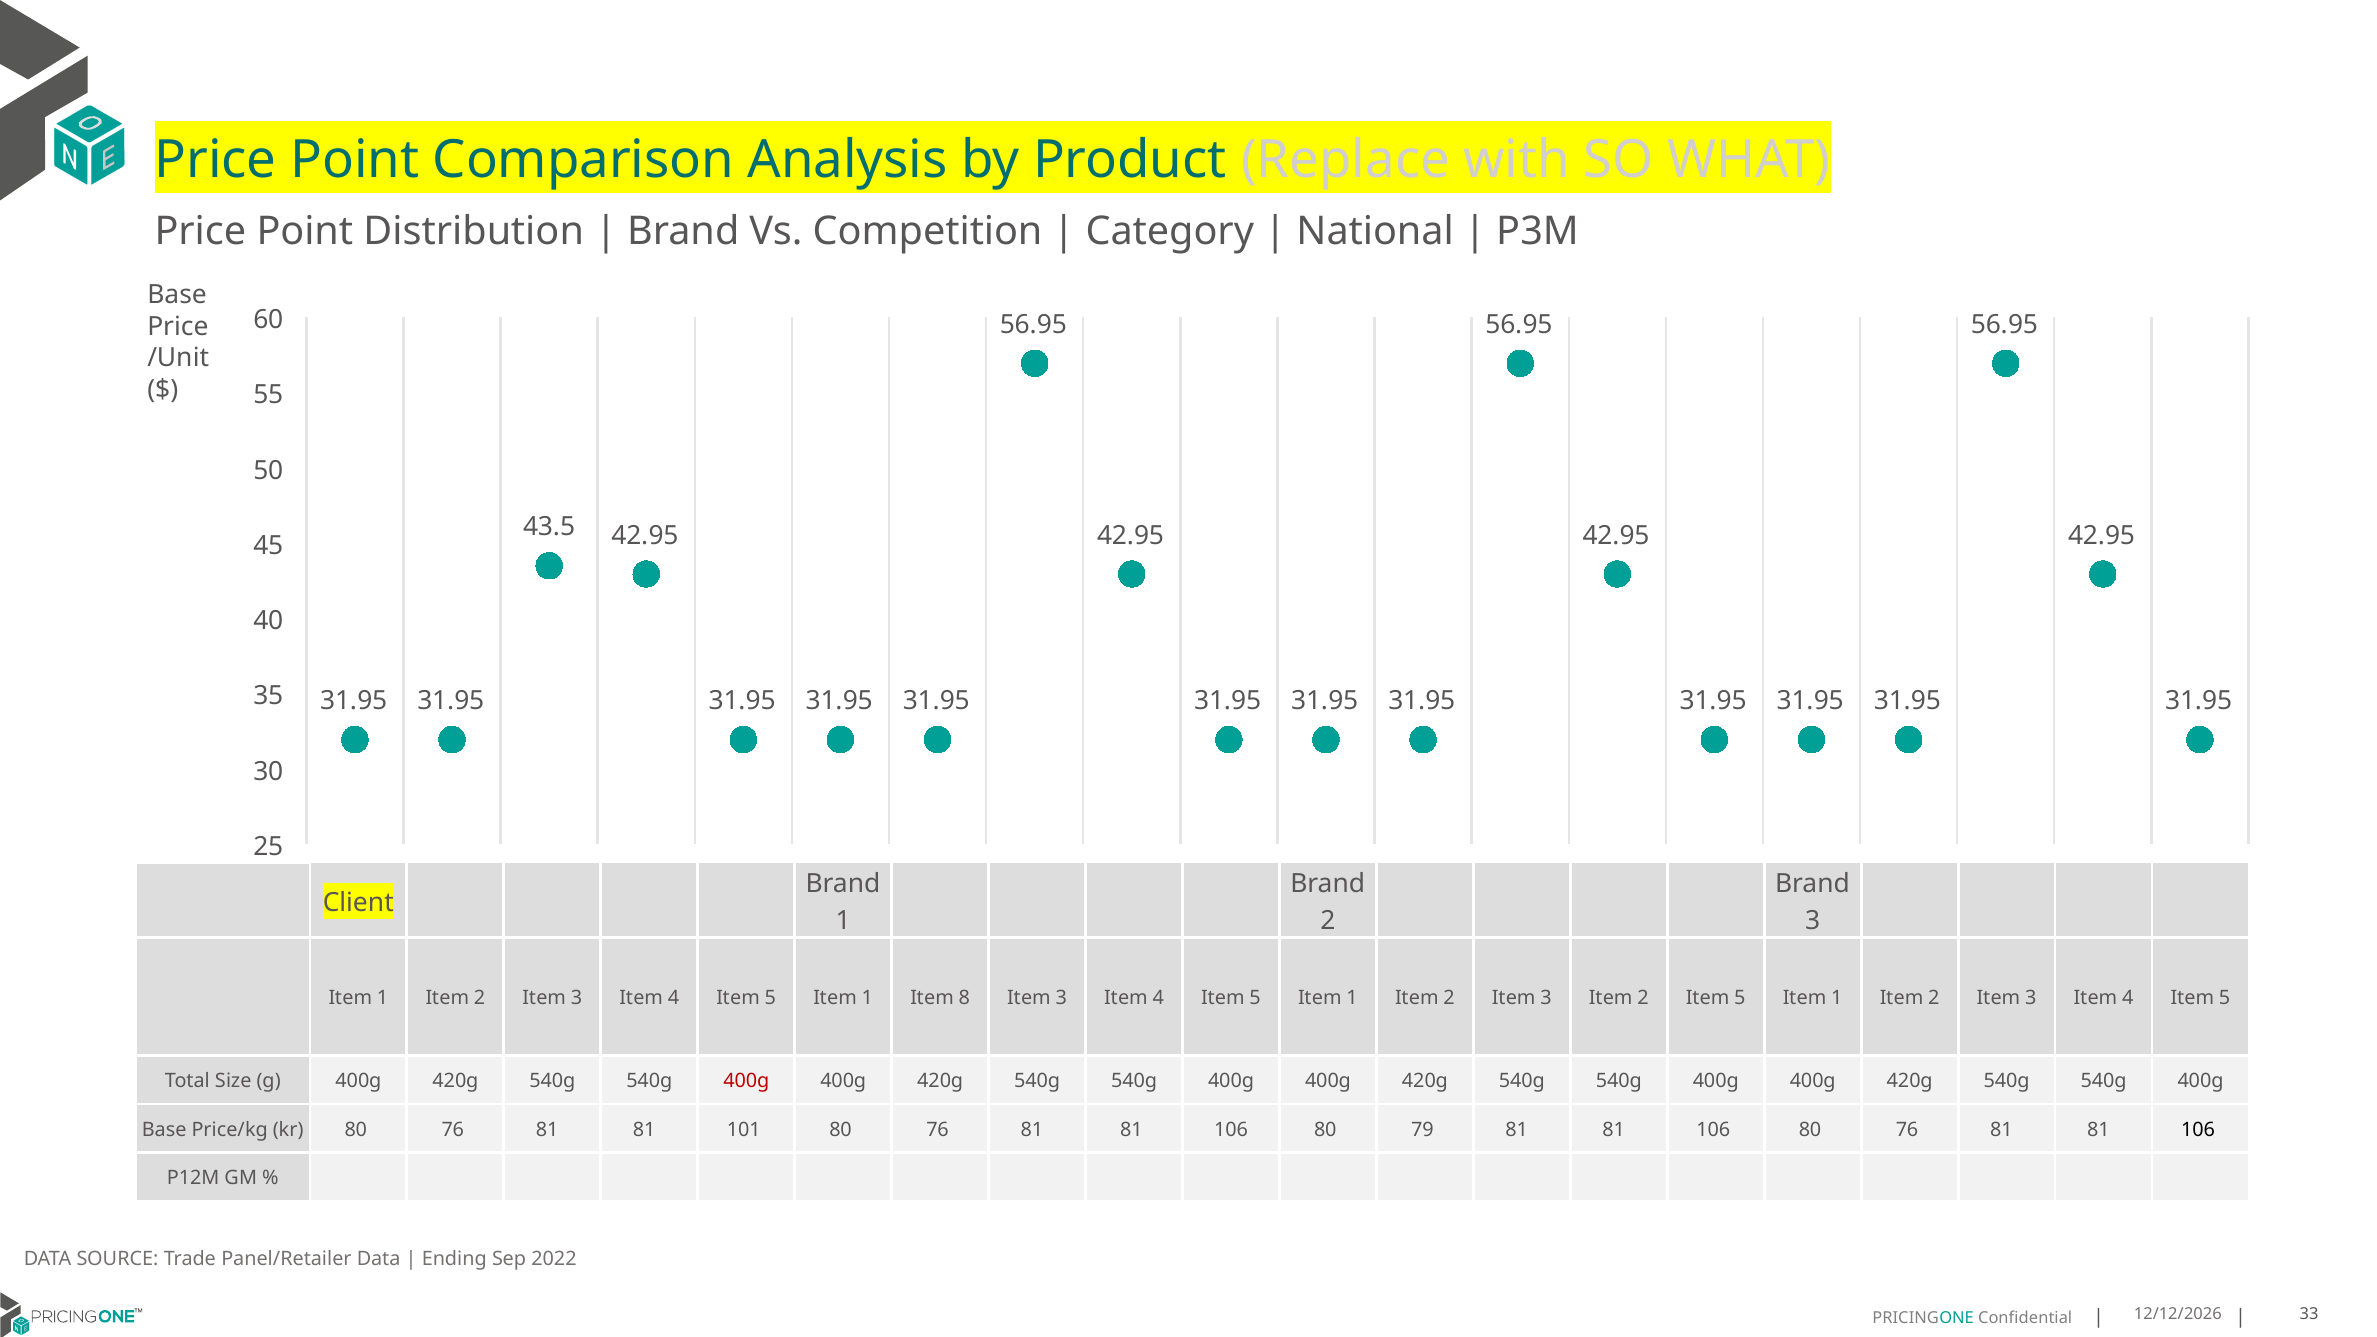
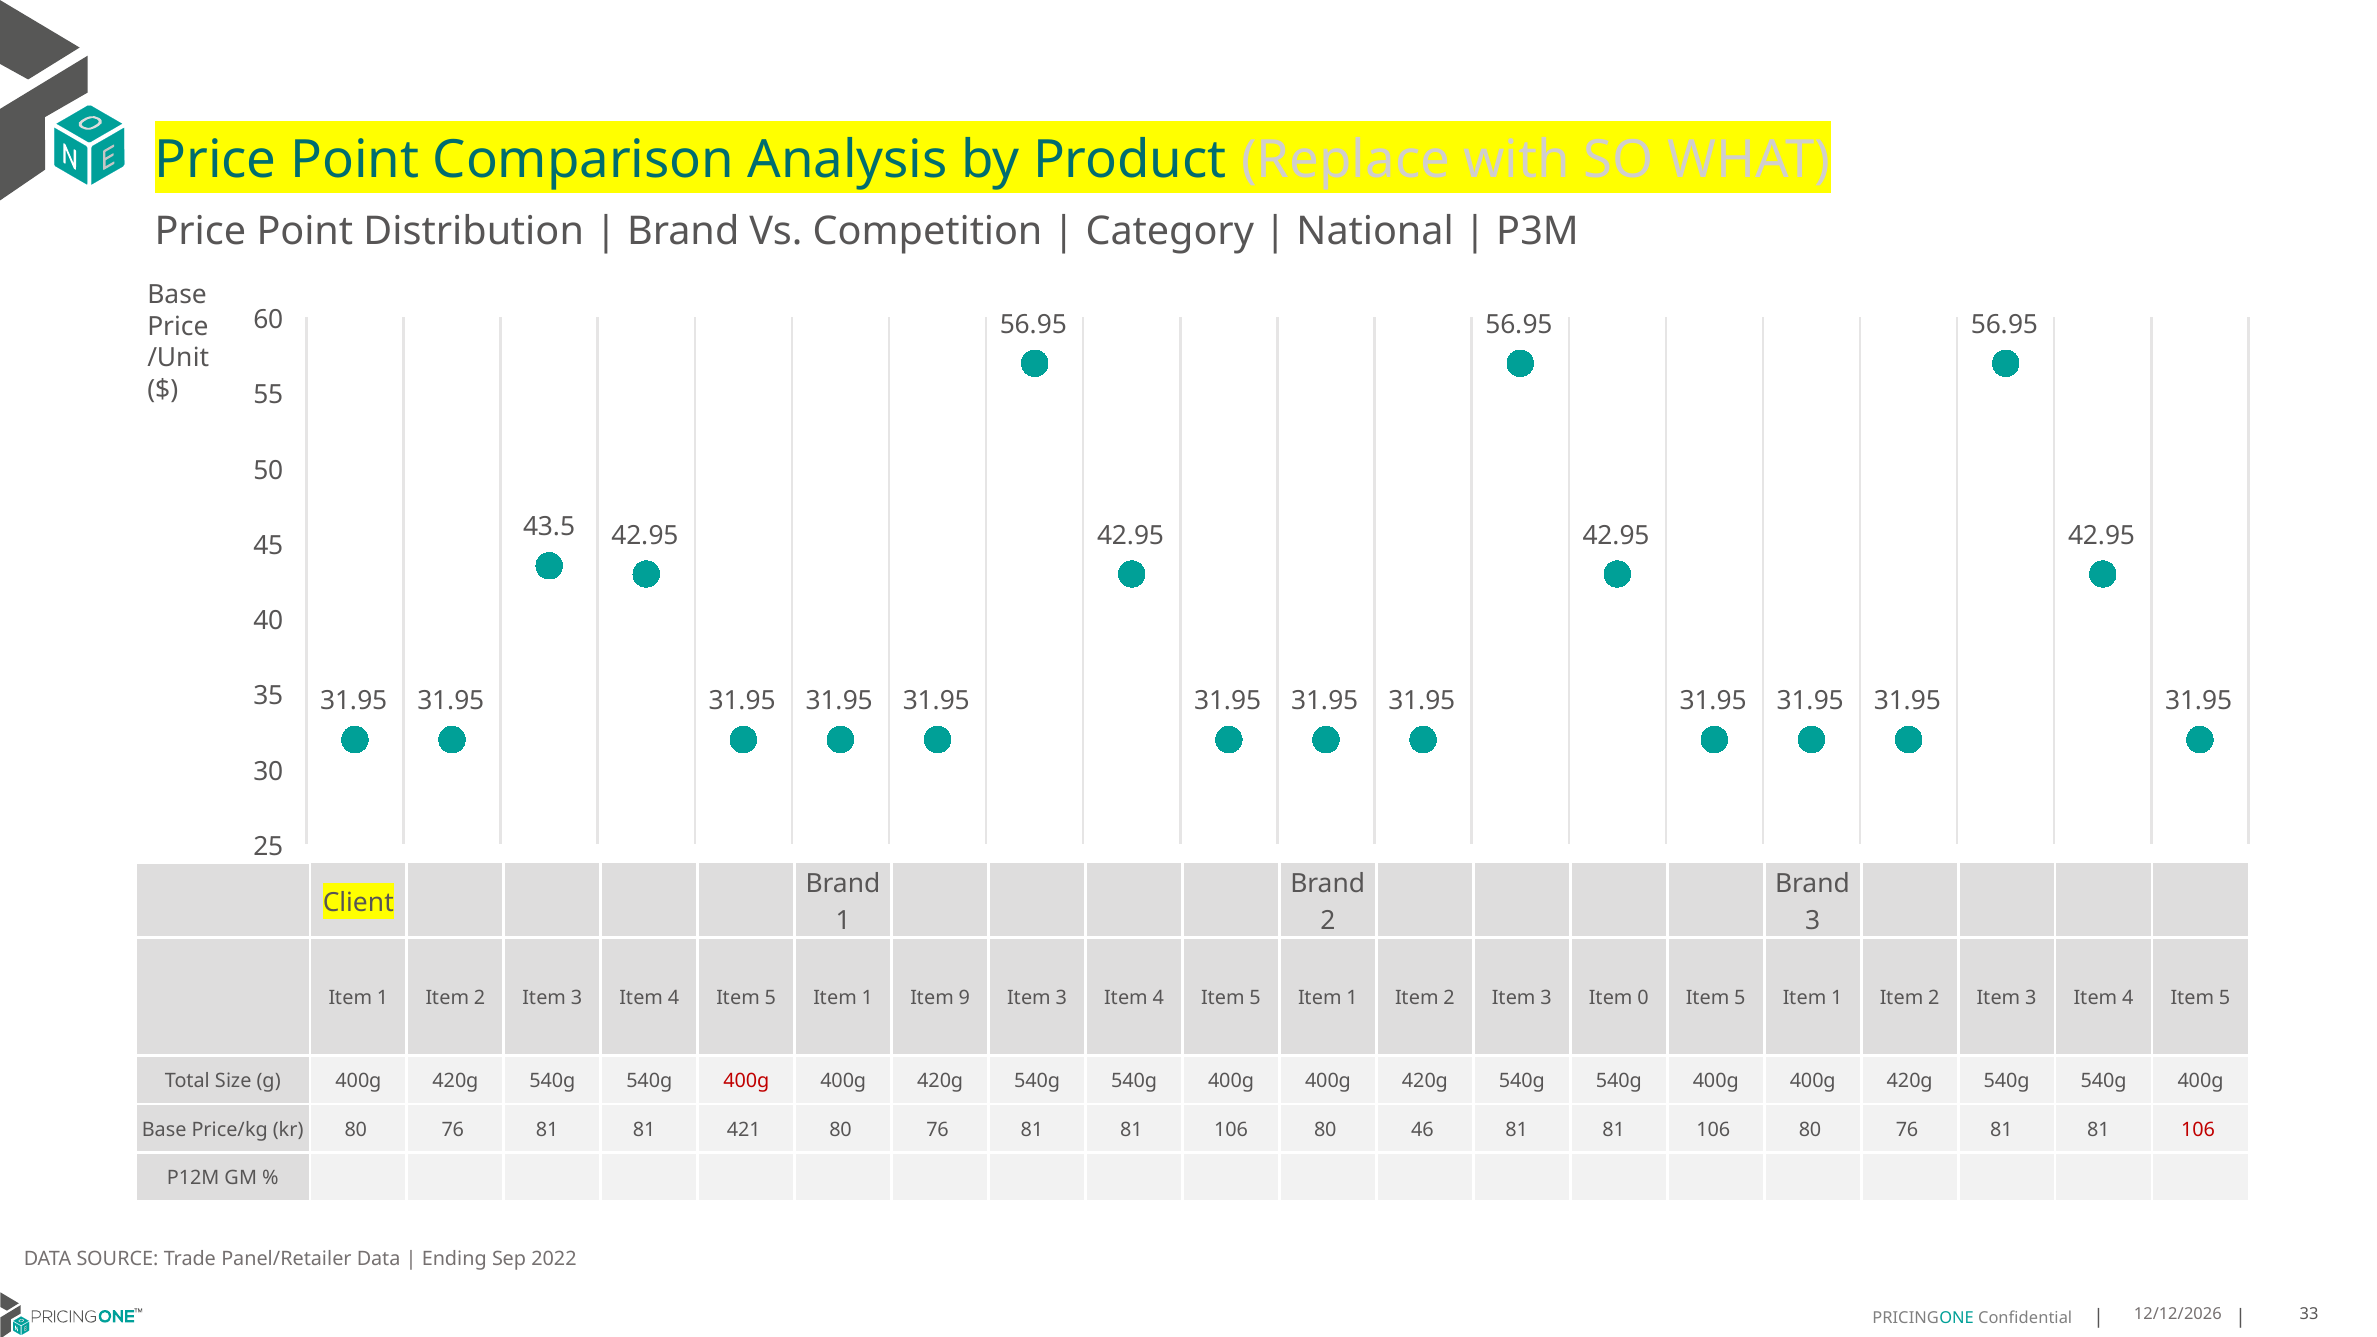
8: 8 -> 9 (964, 998)
3 Item 2: 2 -> 0 (1643, 998)
101: 101 -> 421 (744, 1130)
79: 79 -> 46 (1422, 1130)
106 colour: black -> red (2198, 1130)
